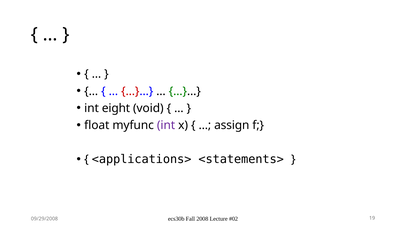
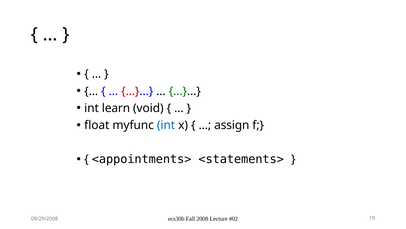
eight: eight -> learn (116, 108)
int colour: purple -> blue (166, 125)
<applications>: <applications> -> <appointments> (142, 159)
